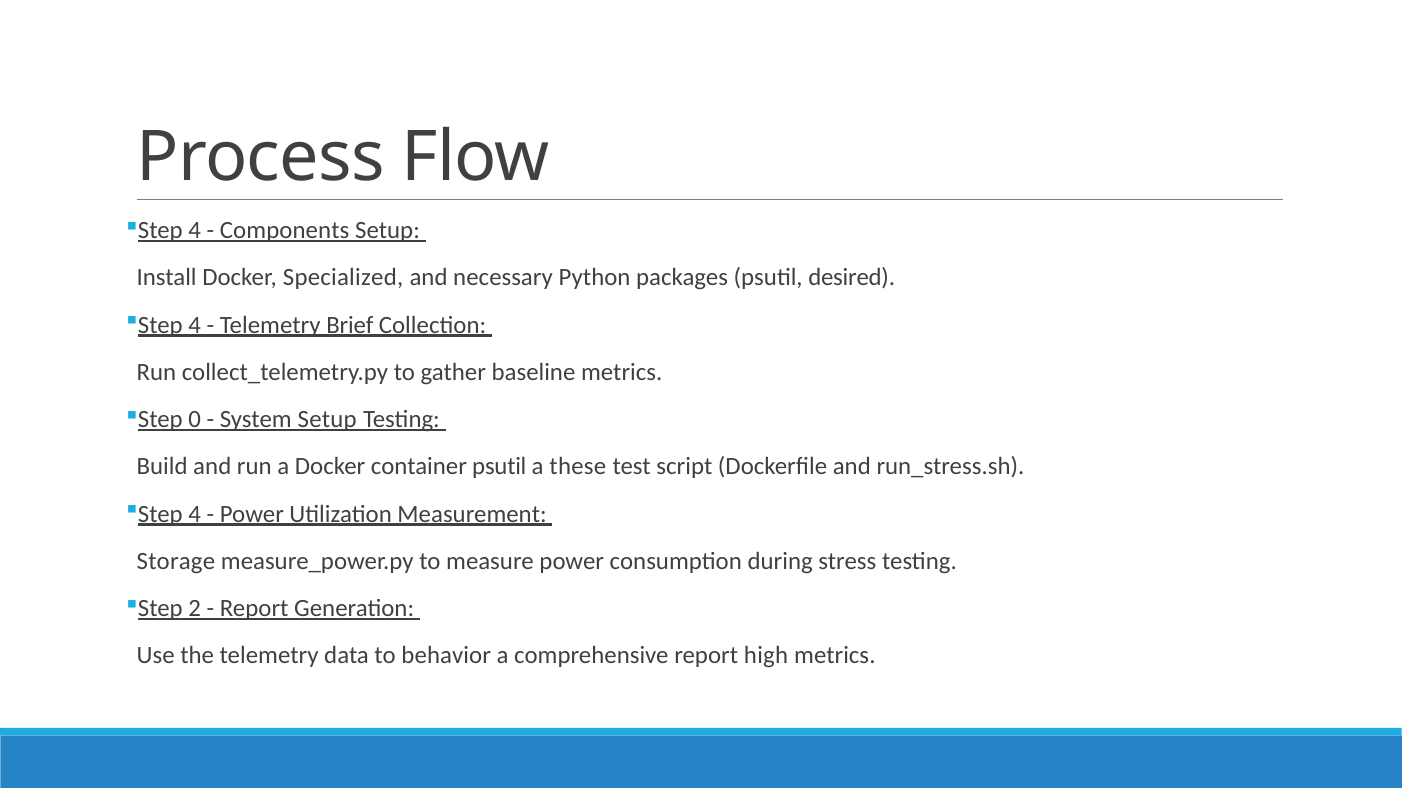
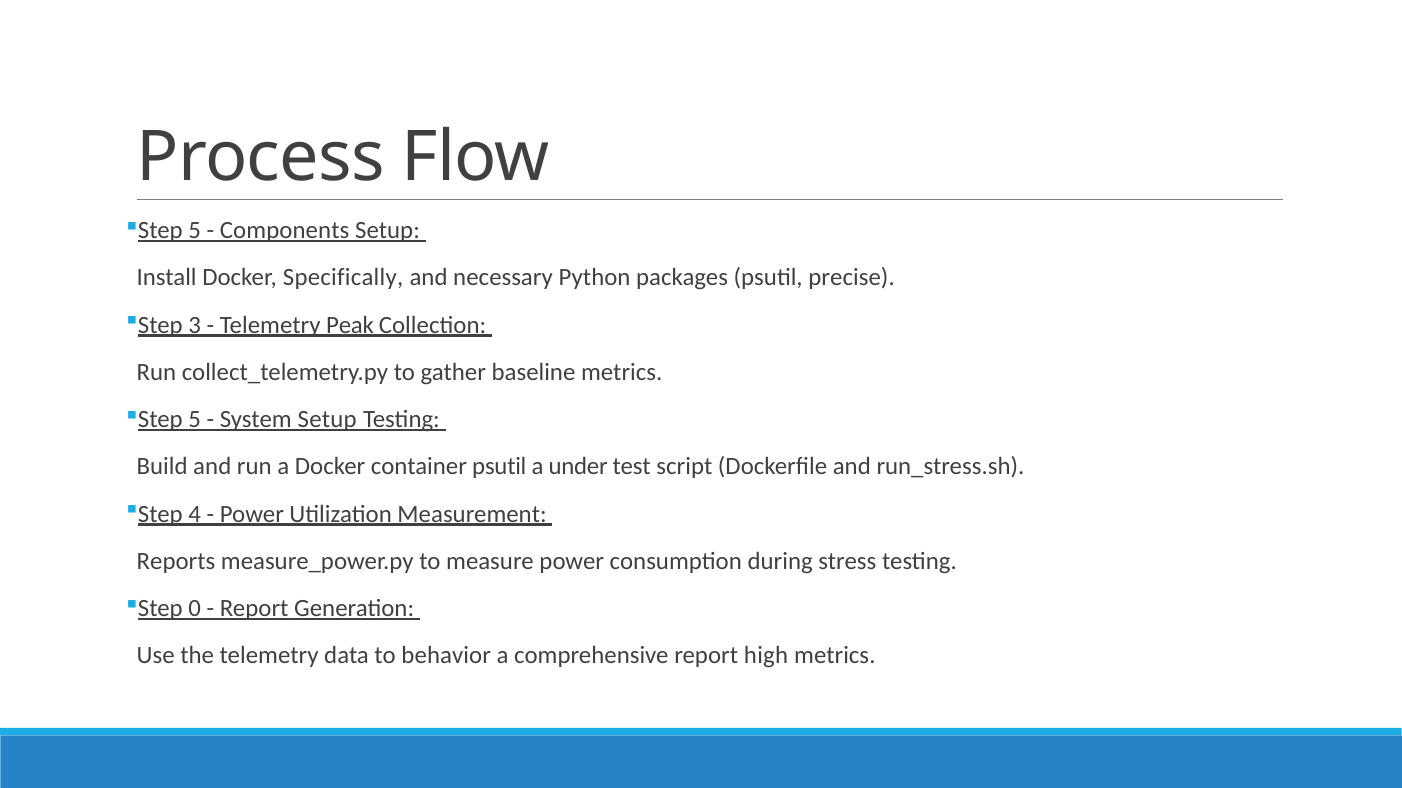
4: 4 -> 5 (195, 231)
Specialized: Specialized -> Specifically (343, 278)
desired: desired -> precise (852, 278)
4: 4 -> 3 (195, 325)
Brief: Brief -> Peak (350, 325)
0: 0 -> 5 (195, 420)
these: these -> under (578, 467)
Storage: Storage -> Reports (176, 562)
2: 2 -> 0 (195, 609)
